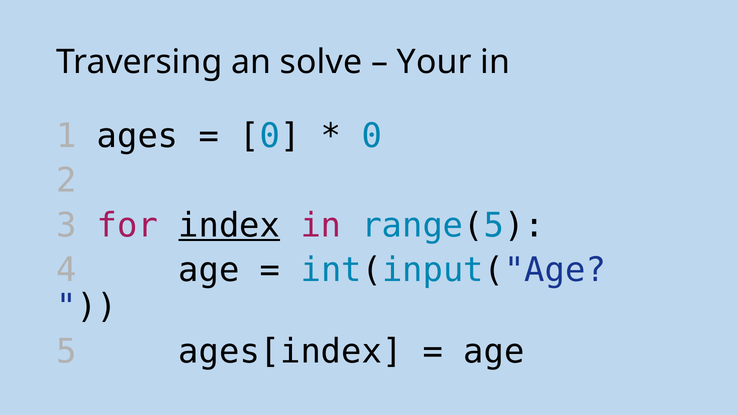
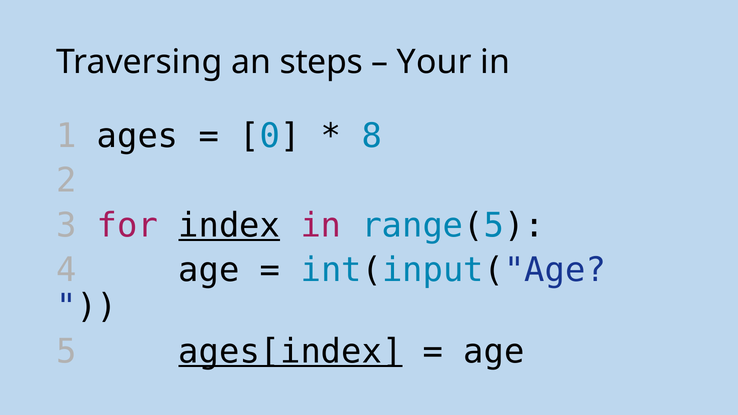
solve: solve -> steps (321, 62)
0: 0 -> 8 (372, 136)
ages[index underline: none -> present (290, 352)
